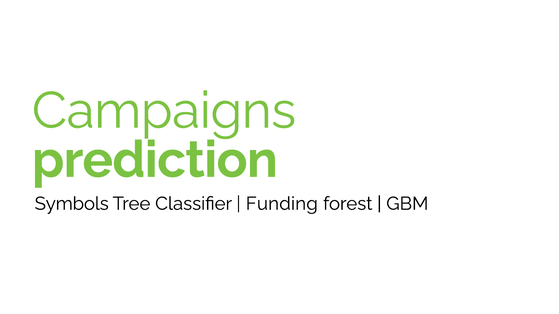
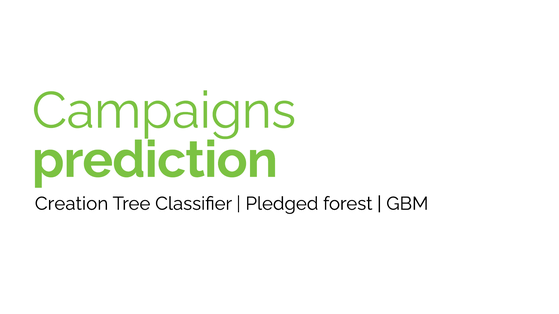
Symbols: Symbols -> Creation (72, 204)
Funding: Funding -> Pledged (282, 204)
